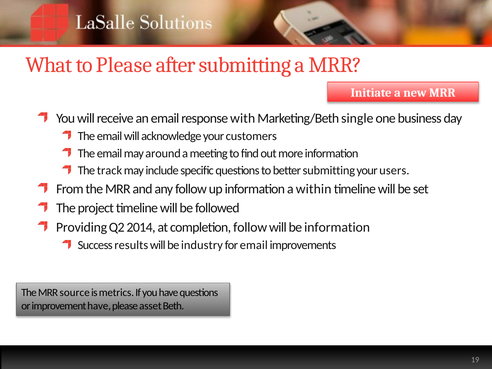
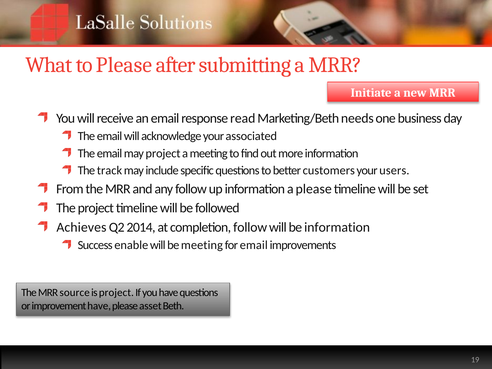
with: with -> read (243, 118)
single: single -> needs (357, 118)
customers: customers -> associated (251, 136)
may around: around -> project (163, 153)
better submitting: submitting -> customers (329, 171)
a within: within -> please (314, 189)
Providing: Providing -> Achieves (81, 227)
results: results -> enable (131, 245)
be industry: industry -> meeting (202, 245)
is metrics: metrics -> project (116, 293)
